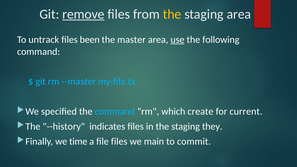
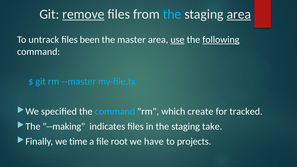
the colour: yellow -> light blue (172, 14)
area underline: none -> present (239, 14)
following underline: none -> present (221, 40)
current: current -> tracked (246, 112)
--history: --history -> --making (64, 127)
they: they -> take (212, 127)
file files: files -> root (119, 142)
main: main -> have (154, 142)
commit: commit -> projects (194, 142)
